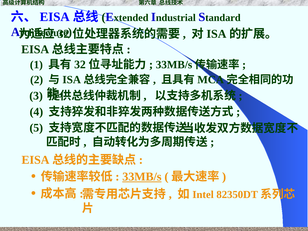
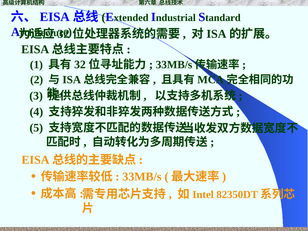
33MB/s underline: present -> none (142, 177)
